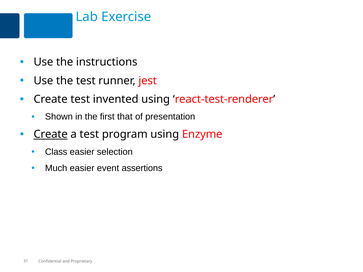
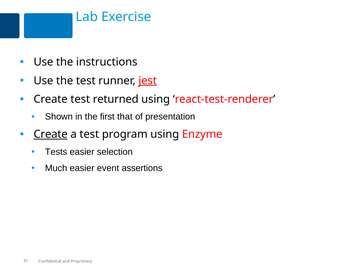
jest underline: none -> present (148, 81)
invented: invented -> returned (116, 99)
Class: Class -> Tests (56, 152)
